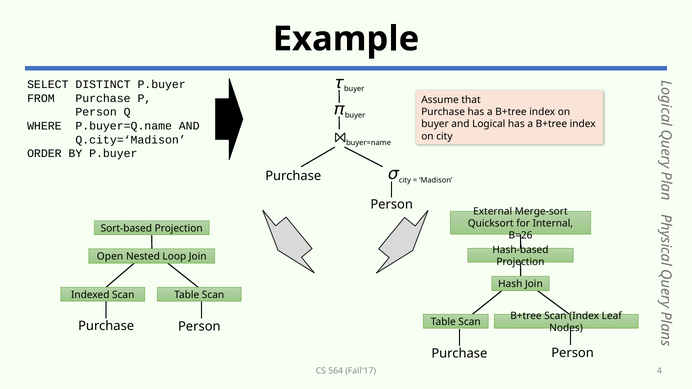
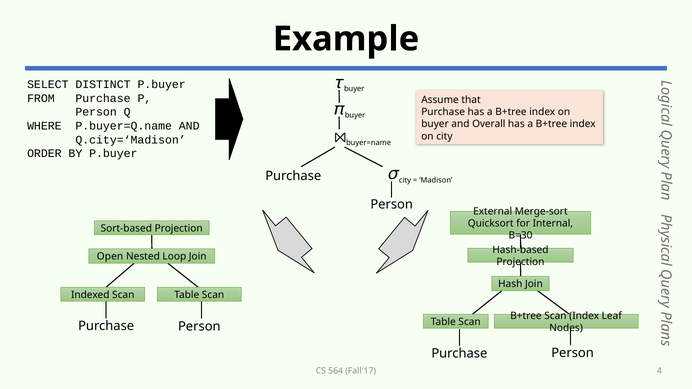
Logical: Logical -> Overall (489, 124)
B=26: B=26 -> B=30 (520, 236)
